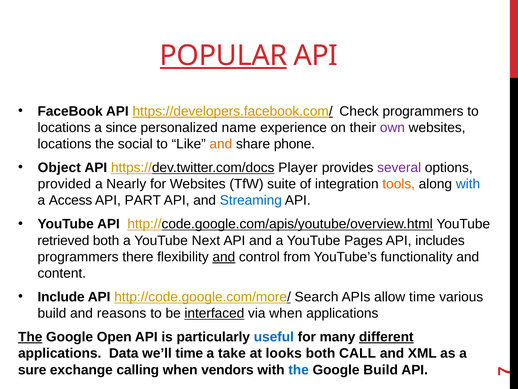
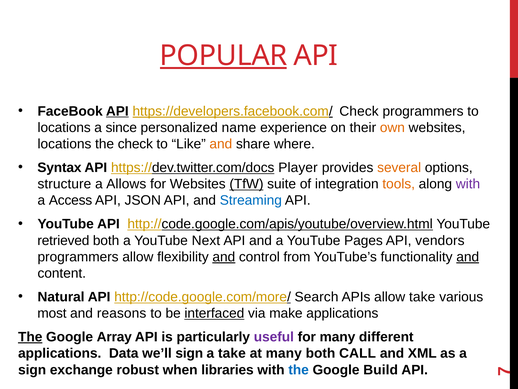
API underline: none -> present (117, 111)
own colour: purple -> orange (392, 127)
the social: social -> check (135, 144)
phone: phone -> where (294, 144)
Object: Object -> Syntax (59, 167)
several colour: purple -> orange (399, 167)
provided: provided -> structure (64, 184)
Nearly: Nearly -> Allows (126, 184)
TfW underline: none -> present (246, 184)
with colour: blue -> purple (468, 184)
PART: PART -> JSON (143, 200)
includes: includes -> vendors (440, 240)
programmers there: there -> allow (138, 257)
and underline: none -> present (468, 257)
Include: Include -> Natural (61, 297)
allow time: time -> take (422, 297)
build: build -> most (52, 313)
via when: when -> make (286, 313)
Open: Open -> Array (114, 337)
useful colour: blue -> purple (274, 337)
different underline: present -> none (386, 337)
we’ll time: time -> sign (189, 353)
at looks: looks -> many (284, 353)
sure: sure -> sign (32, 369)
calling: calling -> robust (138, 369)
vendors: vendors -> libraries (227, 369)
